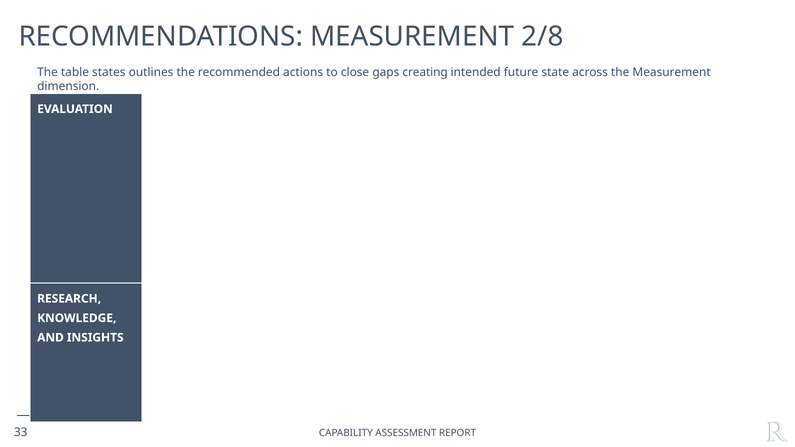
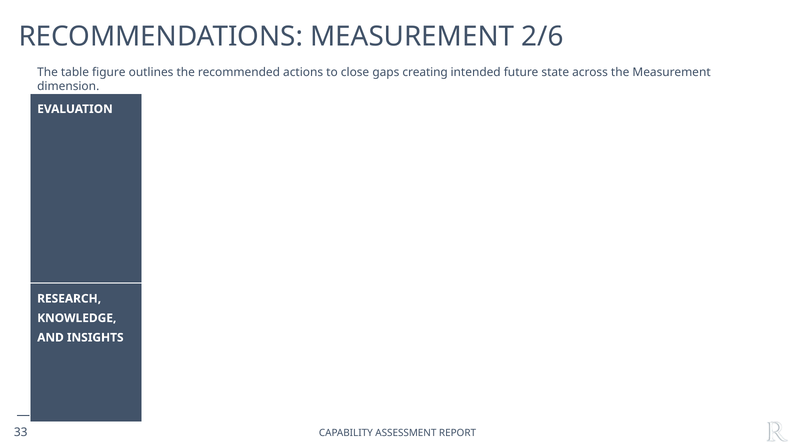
2/8: 2/8 -> 2/6 (542, 37)
states: states -> figure (109, 72)
